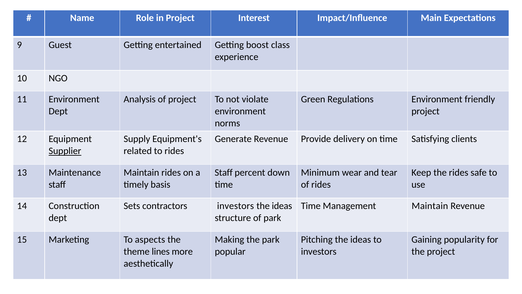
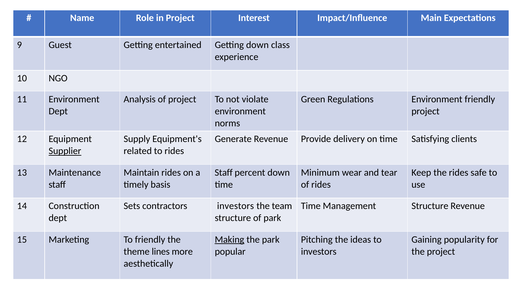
Getting boost: boost -> down (257, 45)
ideas: ideas -> team (282, 206)
Management Maintain: Maintain -> Structure (430, 206)
To aspects: aspects -> friendly (150, 239)
Making underline: none -> present (230, 239)
